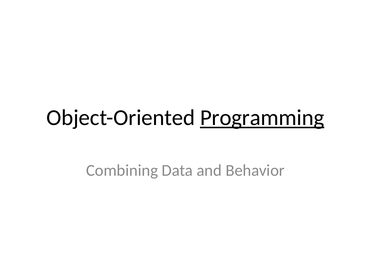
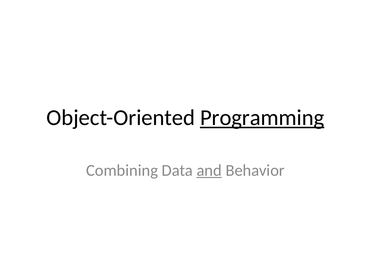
and underline: none -> present (209, 171)
